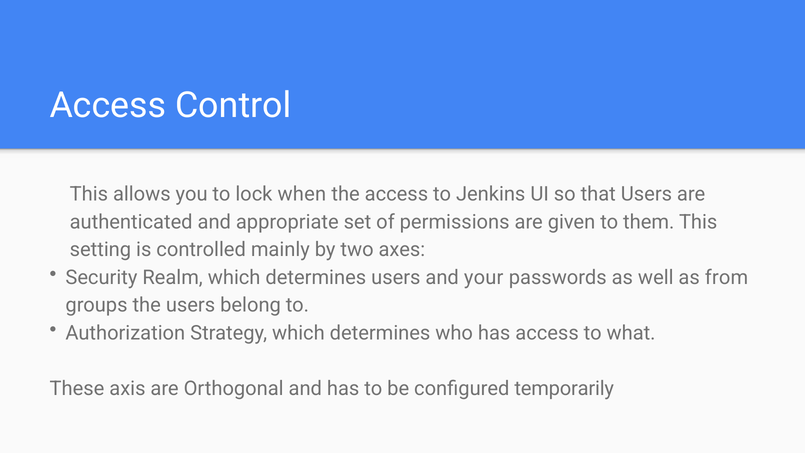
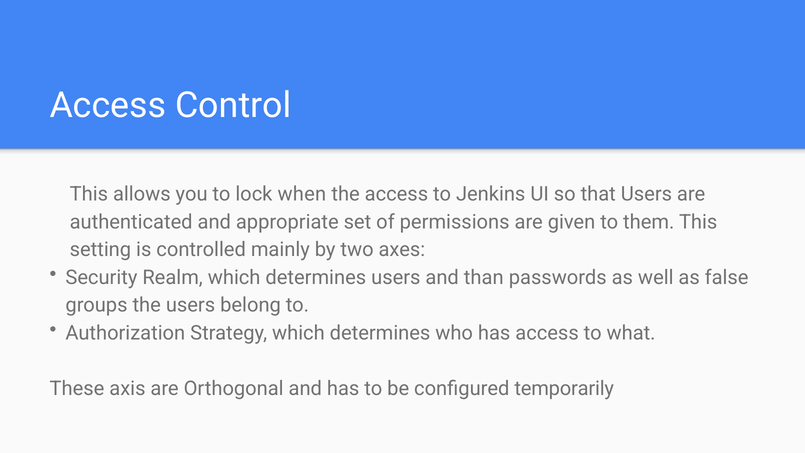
your: your -> than (484, 277)
from: from -> false (727, 277)
